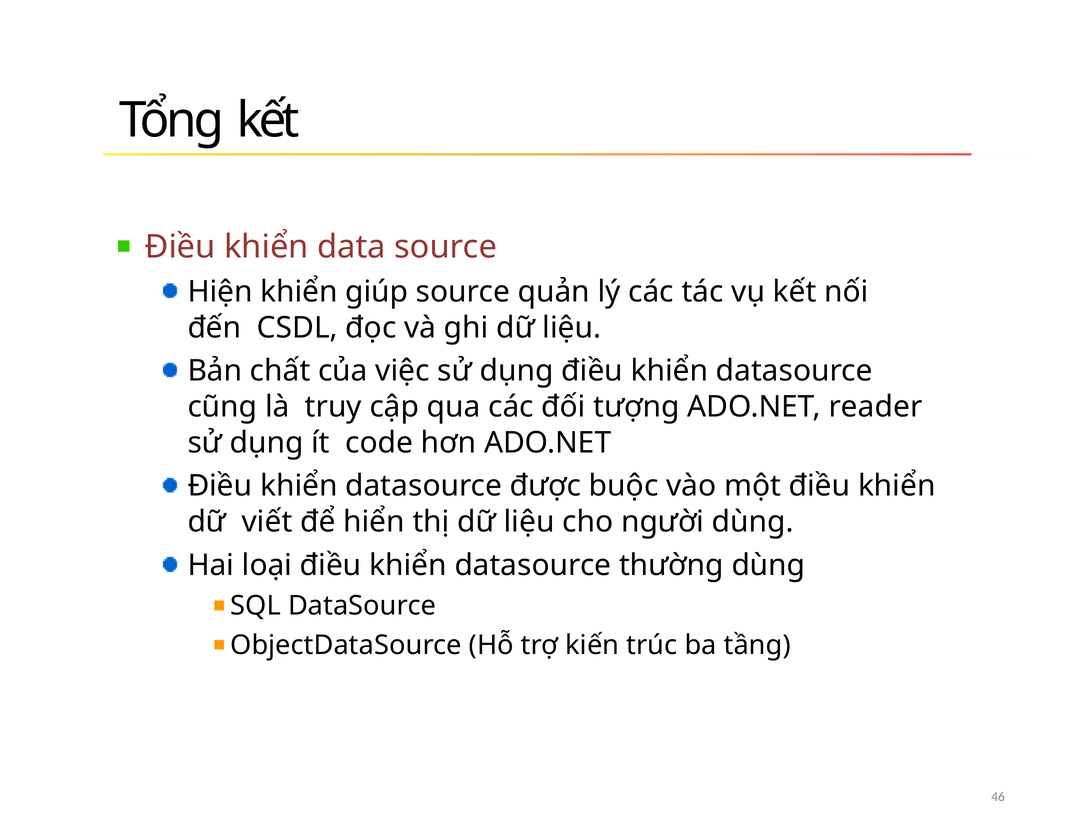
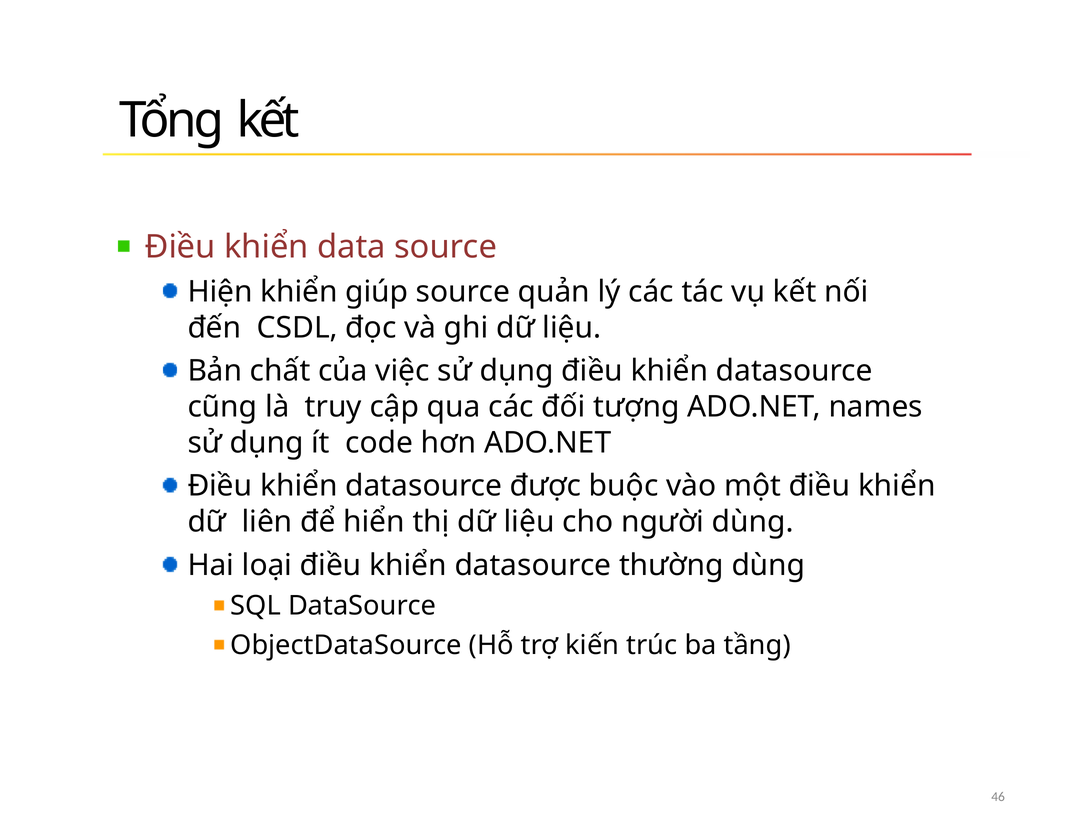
reader: reader -> names (876, 407)
viết: viết -> liên (267, 522)
